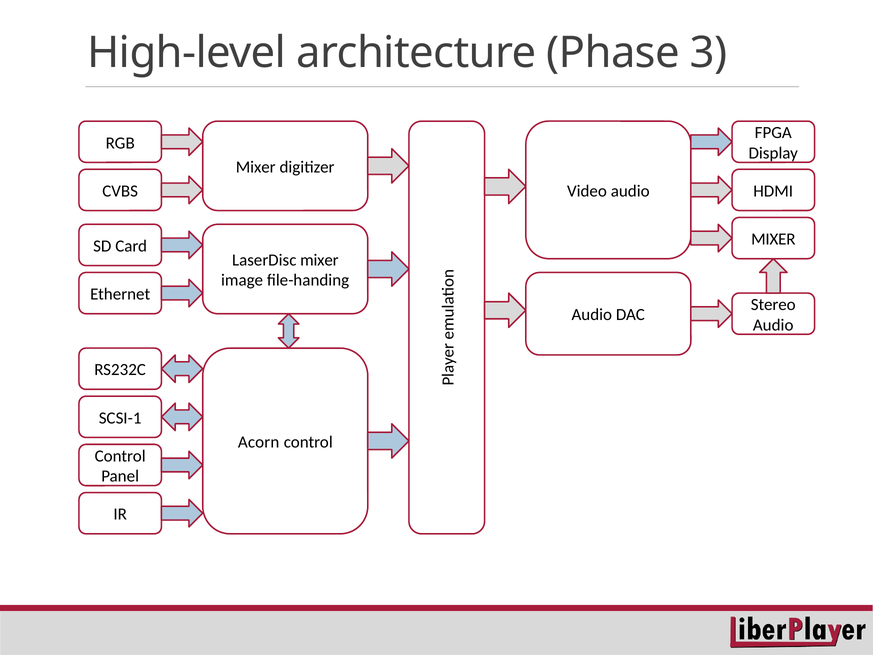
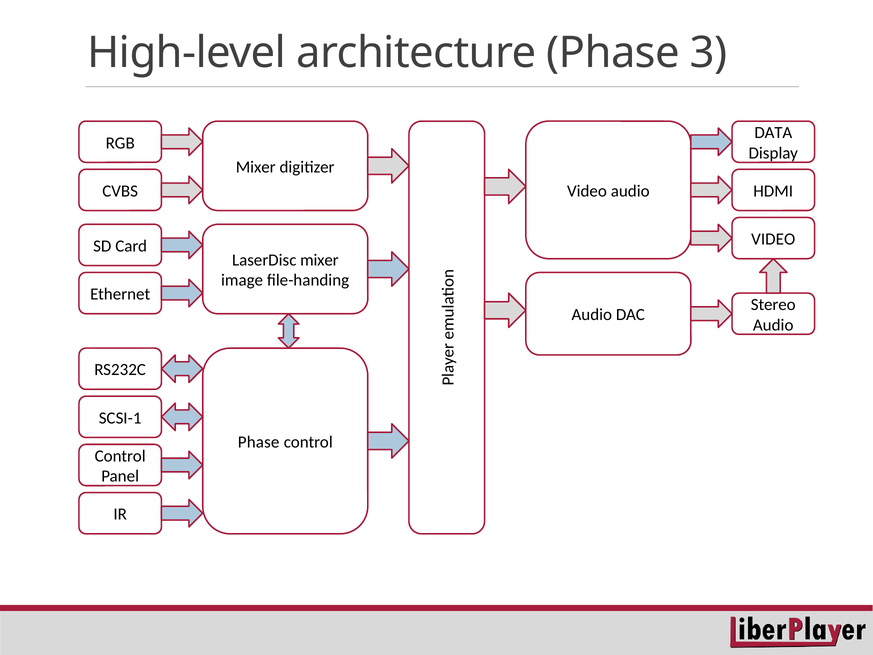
FPGA: FPGA -> DATA (773, 133)
MIXER: MIXER -> VIDEO (773, 239)
Acorn: Acorn -> Phase (259, 442)
